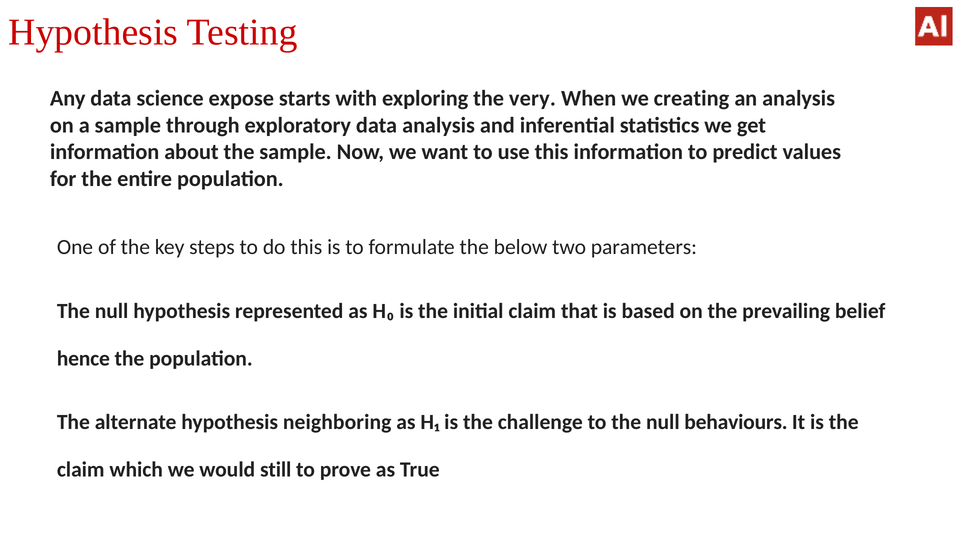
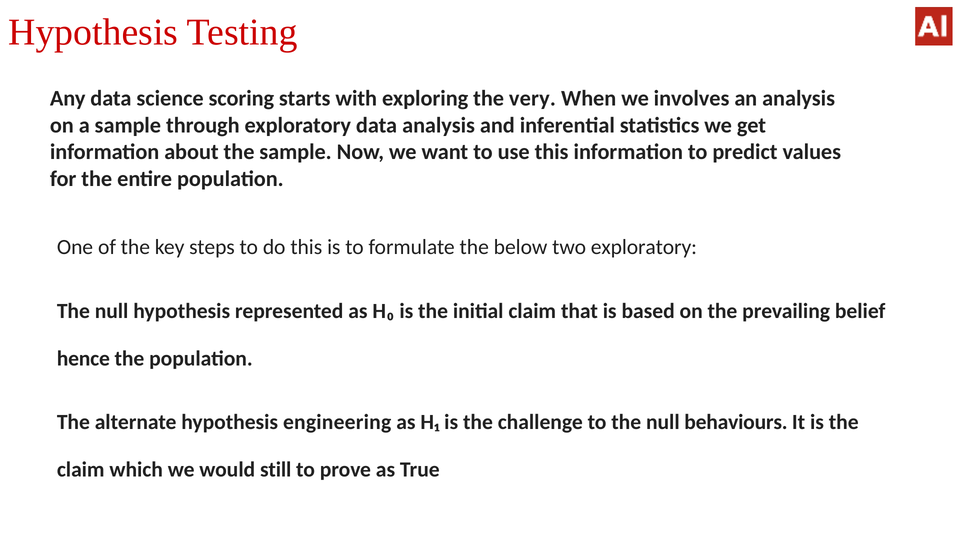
expose: expose -> scoring (241, 99)
creating: creating -> involves (692, 99)
two parameters: parameters -> exploratory (644, 247)
neighboring: neighboring -> engineering (337, 422)
